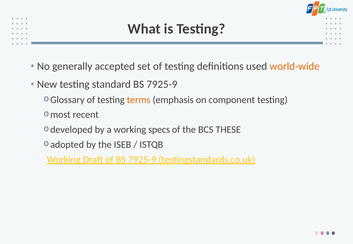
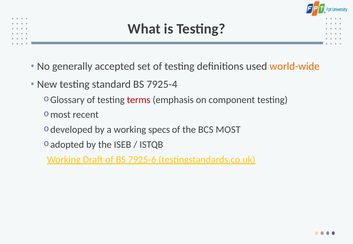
standard BS 7925-9: 7925-9 -> 7925-4 (162, 84)
terms colour: orange -> red (139, 100)
THESE: THESE -> MOST (228, 130)
of BS 7925-9: 7925-9 -> 7925-6 (142, 160)
